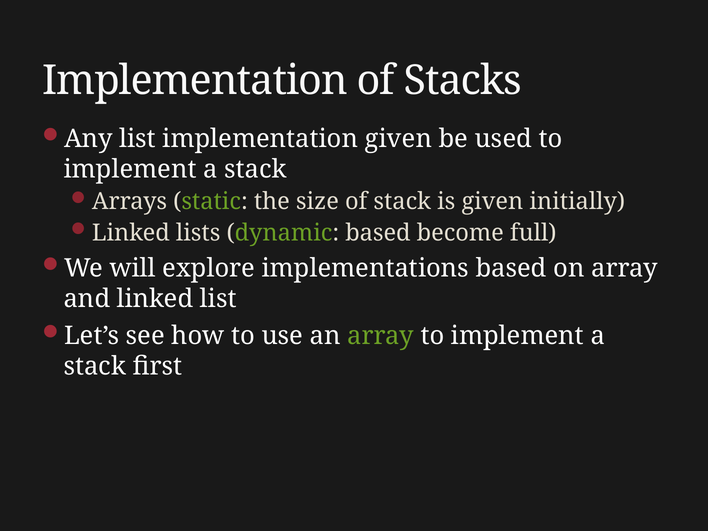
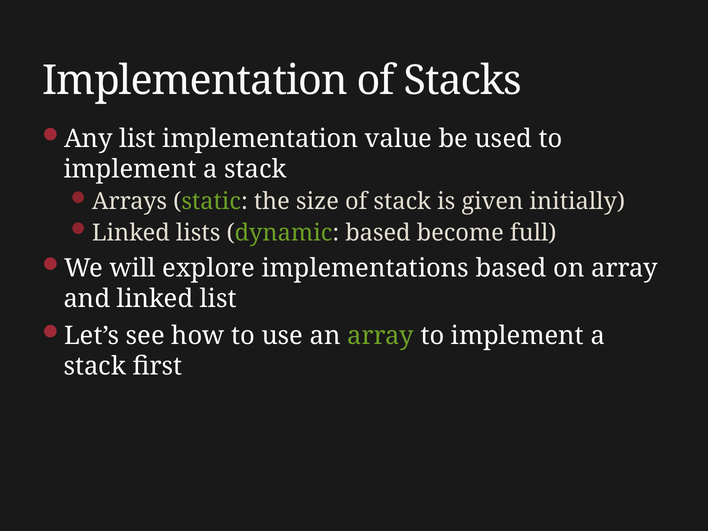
implementation given: given -> value (399, 139)
